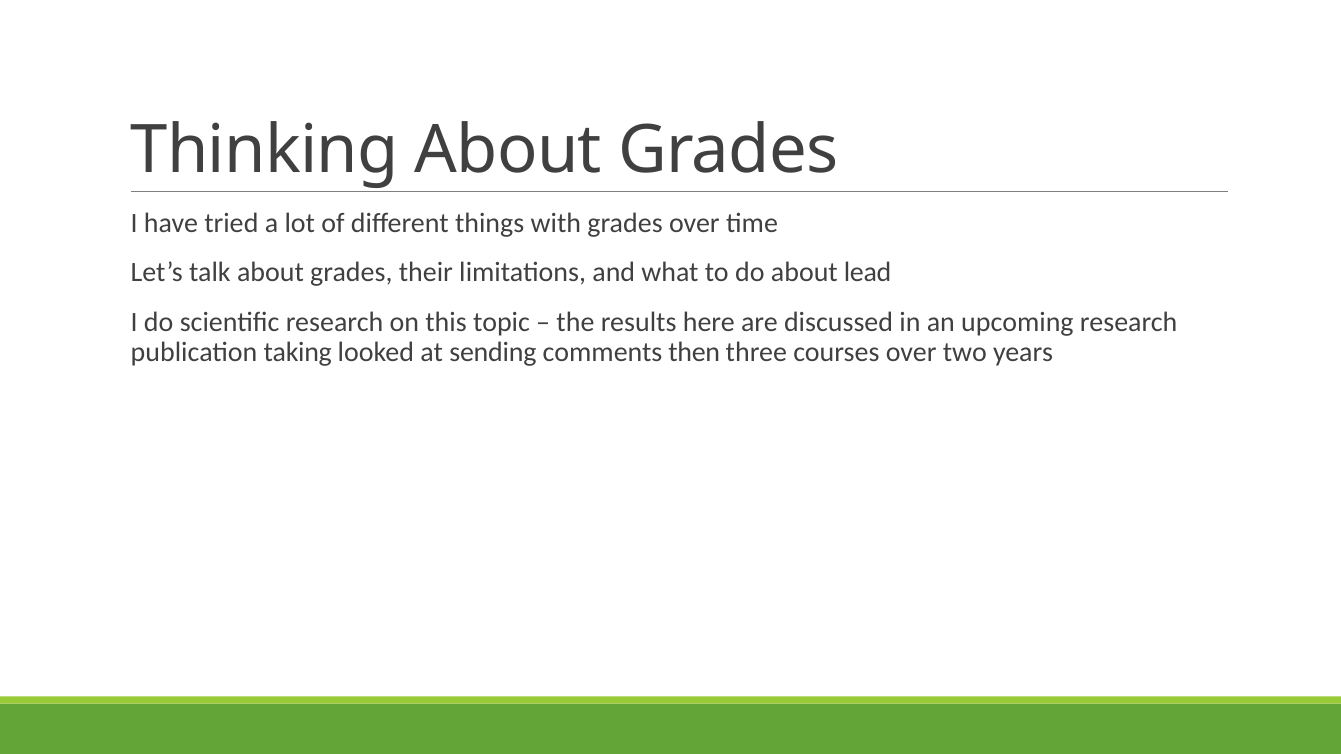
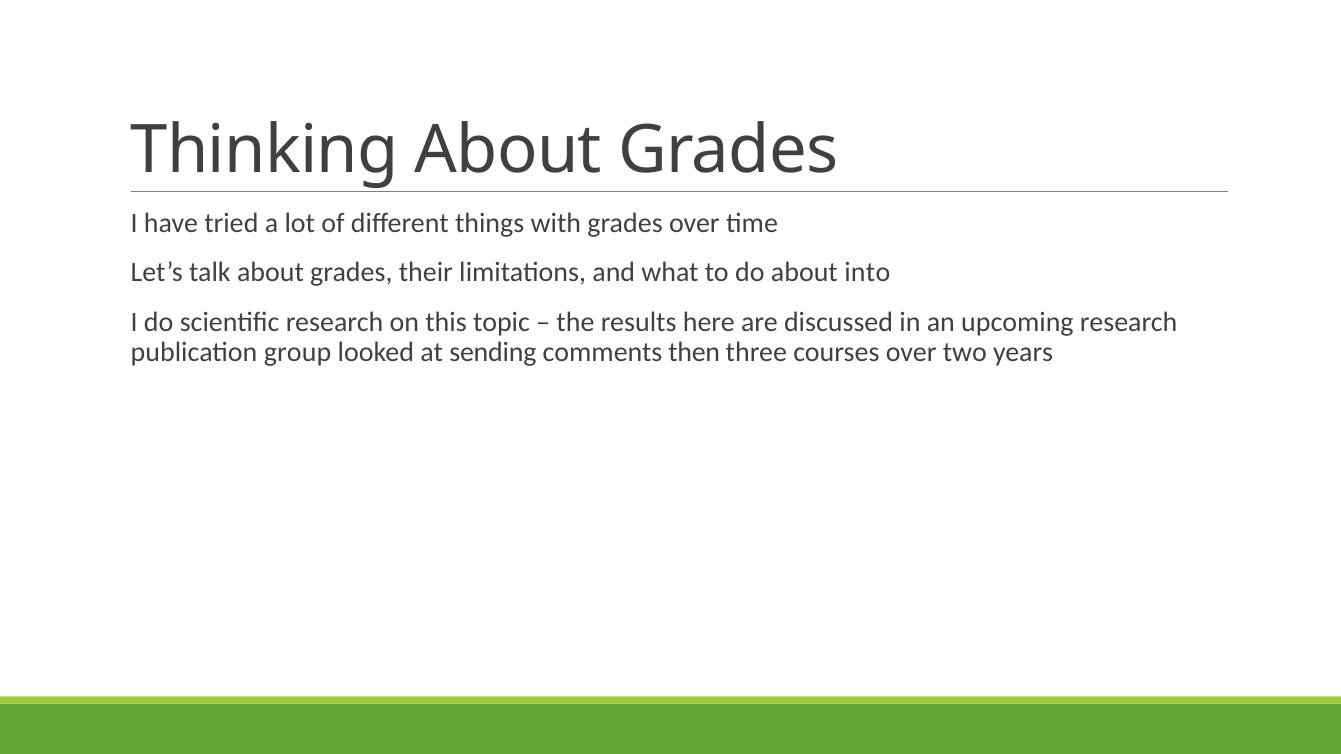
lead: lead -> into (867, 273)
taking: taking -> group (298, 353)
